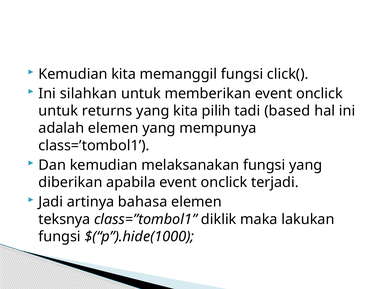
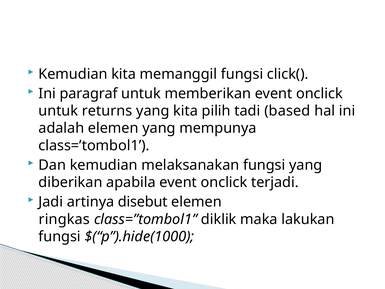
silahkan: silahkan -> paragraf (89, 93)
bahasa: bahasa -> disebut (143, 202)
teksnya: teksnya -> ringkas (64, 219)
